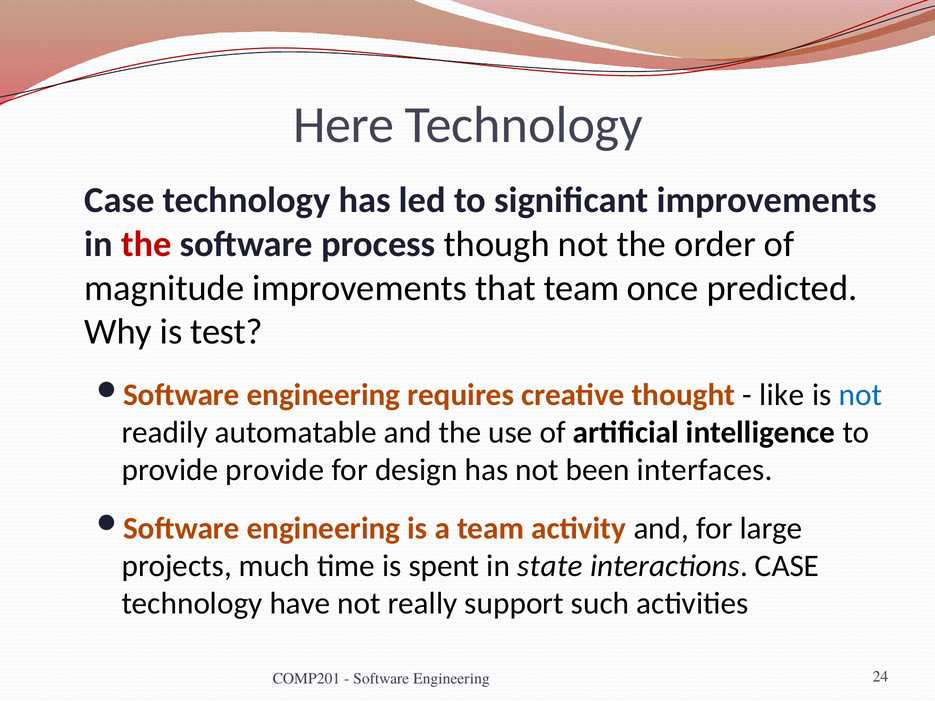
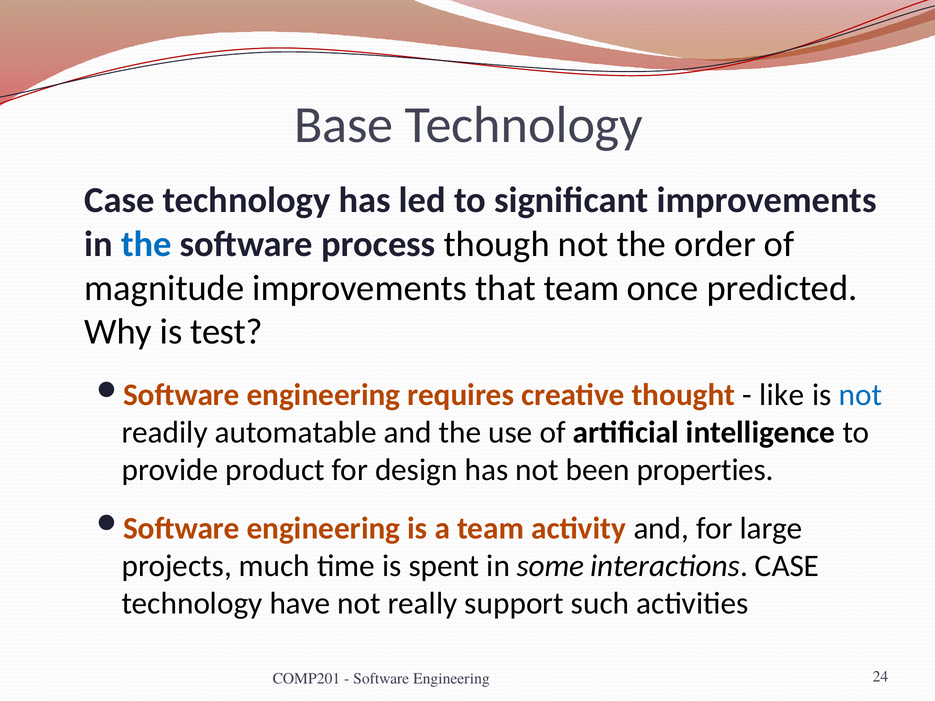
Here: Here -> Base (344, 125)
the colour: red -> blue (146, 244)
provide provide: provide -> product (275, 470)
interfaces: interfaces -> properties (705, 470)
state: state -> some (550, 566)
